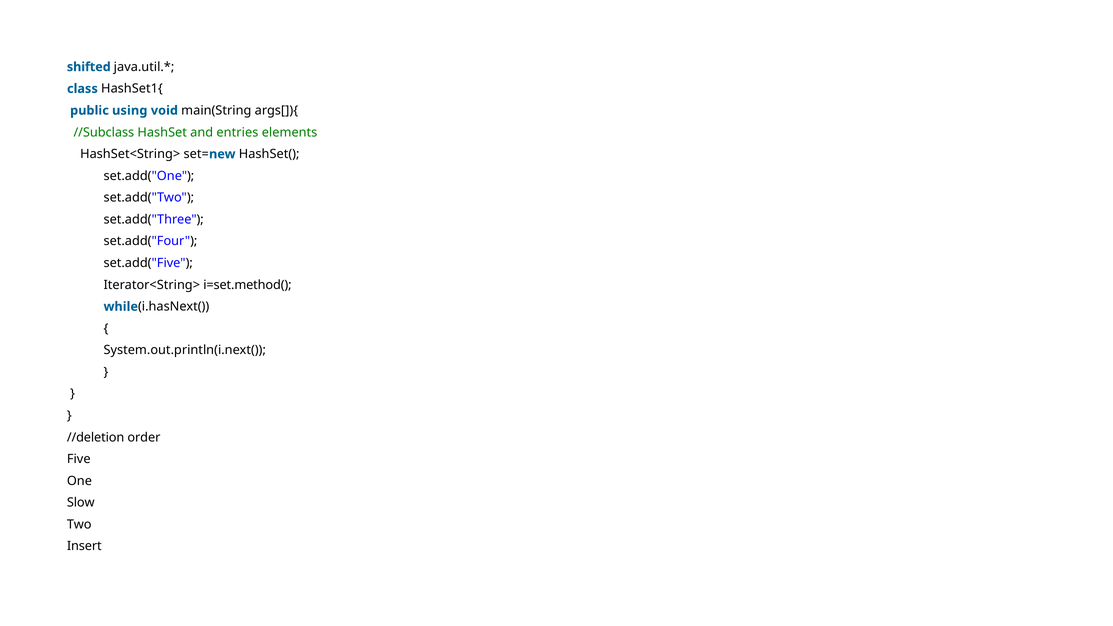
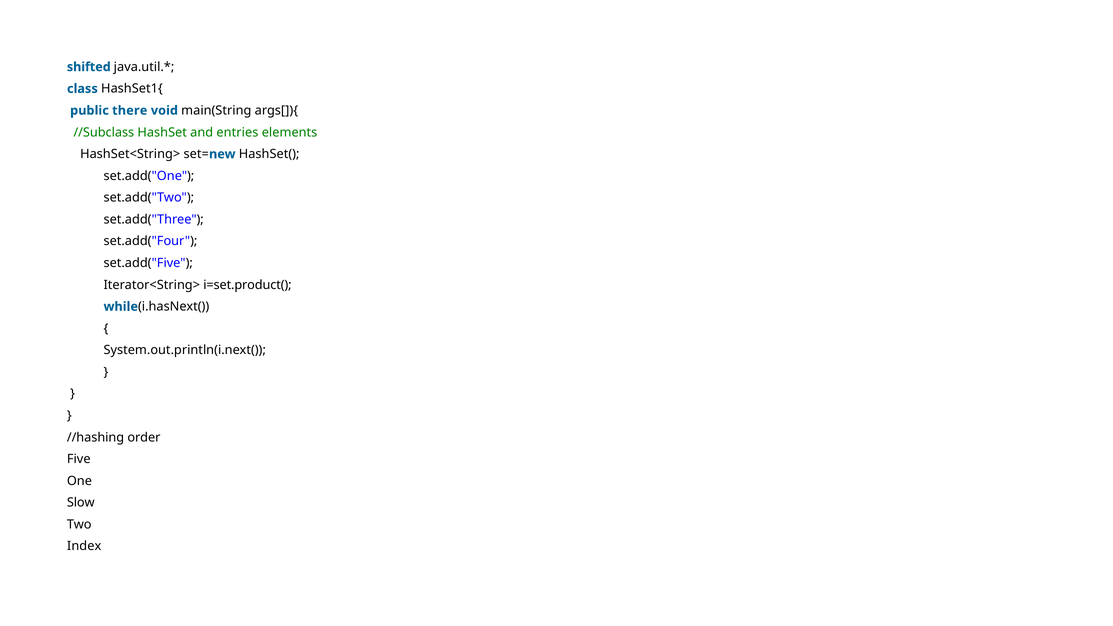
using: using -> there (130, 111)
i=set.method(: i=set.method( -> i=set.product( (247, 285)
//deletion: //deletion -> //hashing (96, 437)
Insert: Insert -> Index (84, 546)
